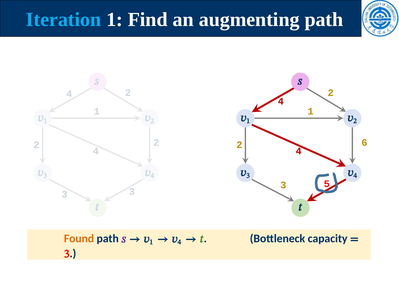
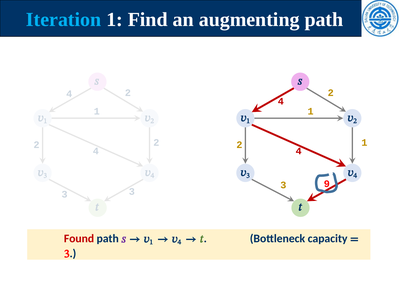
6: 6 -> 1 (364, 143)
5: 5 -> 9 (327, 184)
Found colour: orange -> red (79, 239)
